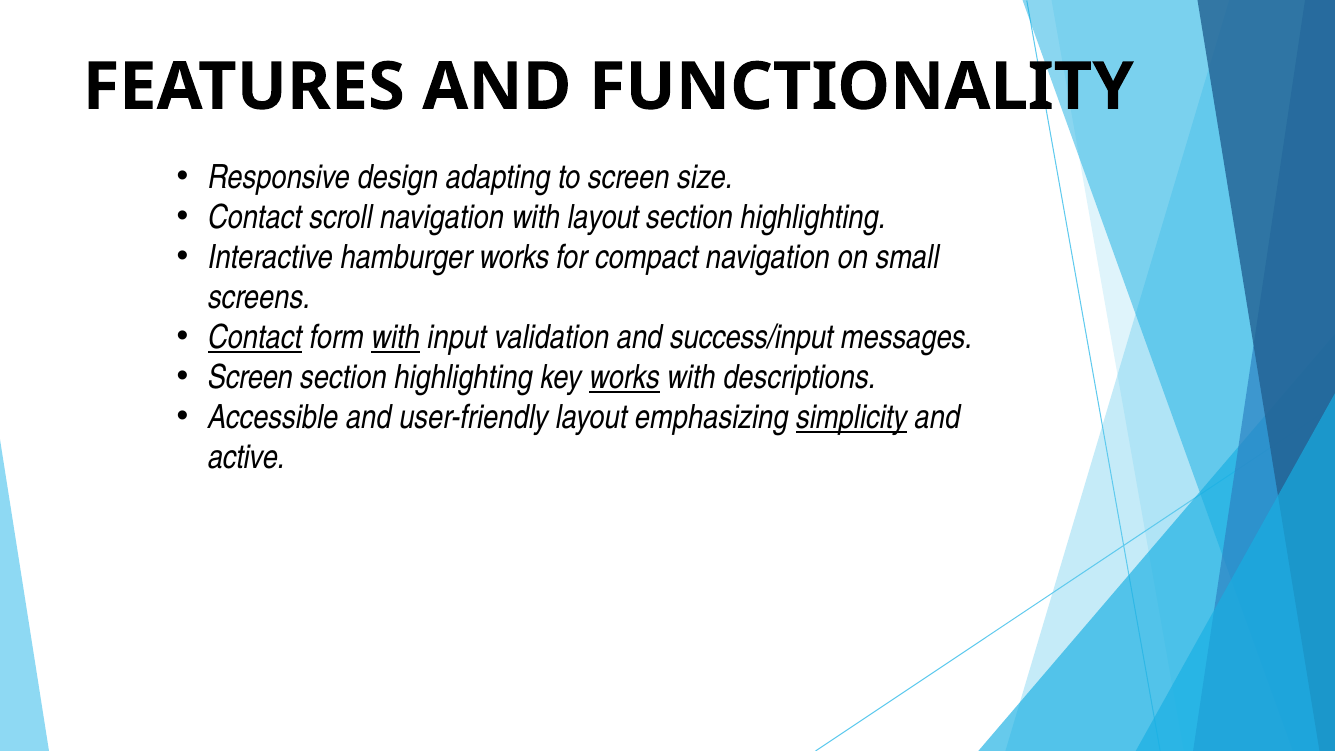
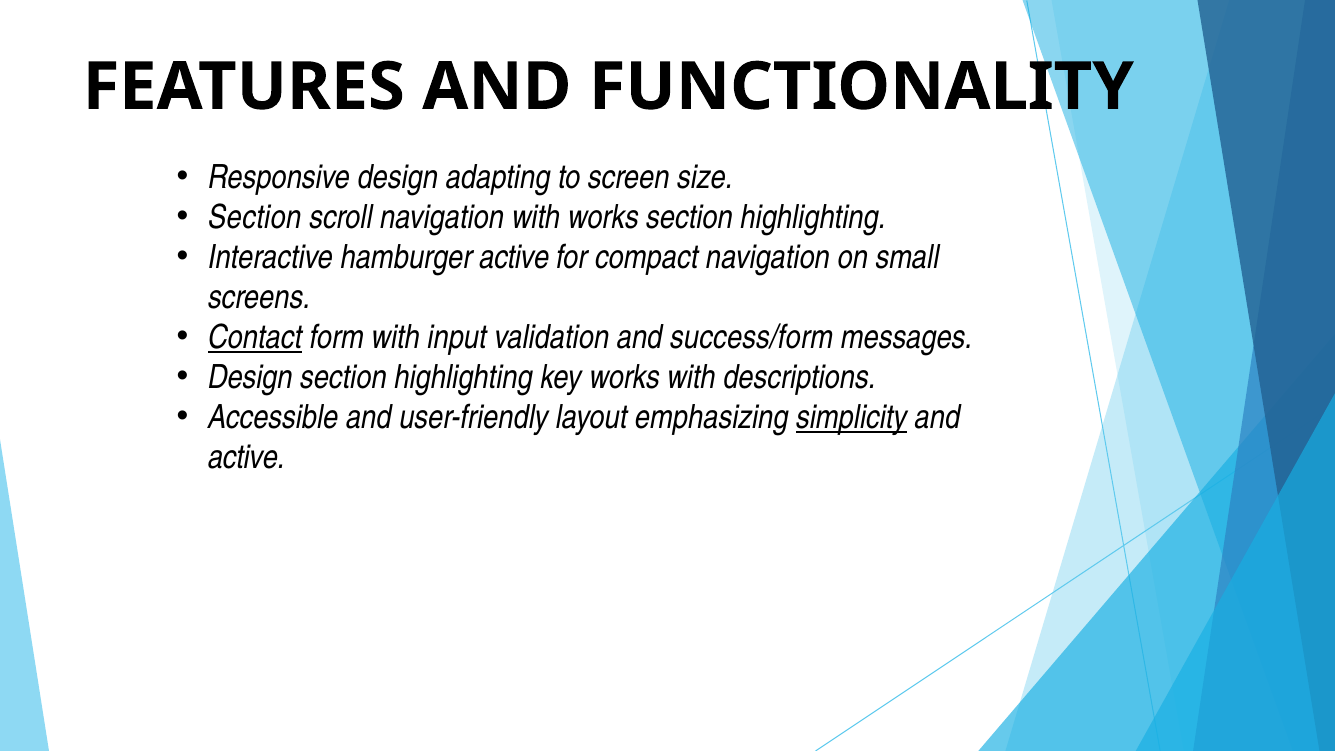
Contact: Contact -> Section (255, 217)
with layout: layout -> works (603, 217)
hamburger works: works -> active (514, 258)
with underline: present -> none (396, 338)
success/input: success/input -> success/form (752, 338)
Screen: Screen -> Design (250, 378)
works underline: present -> none (625, 378)
